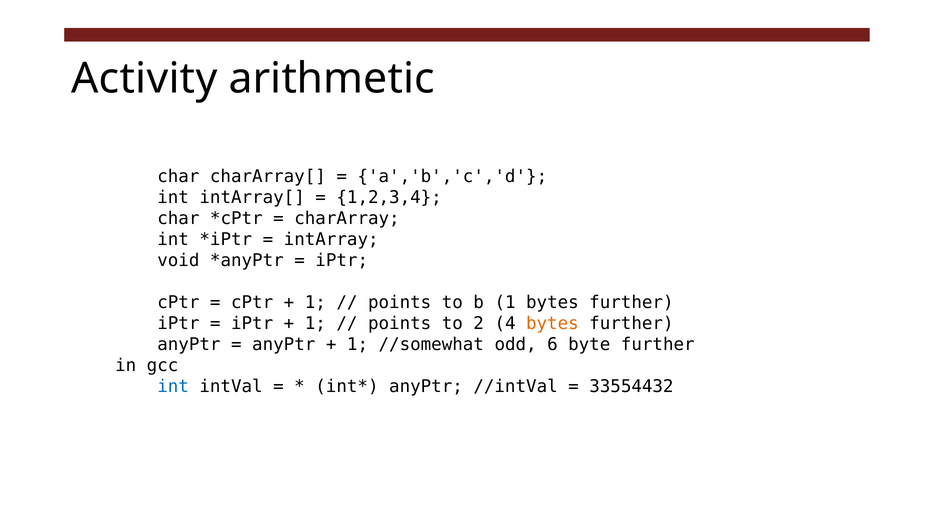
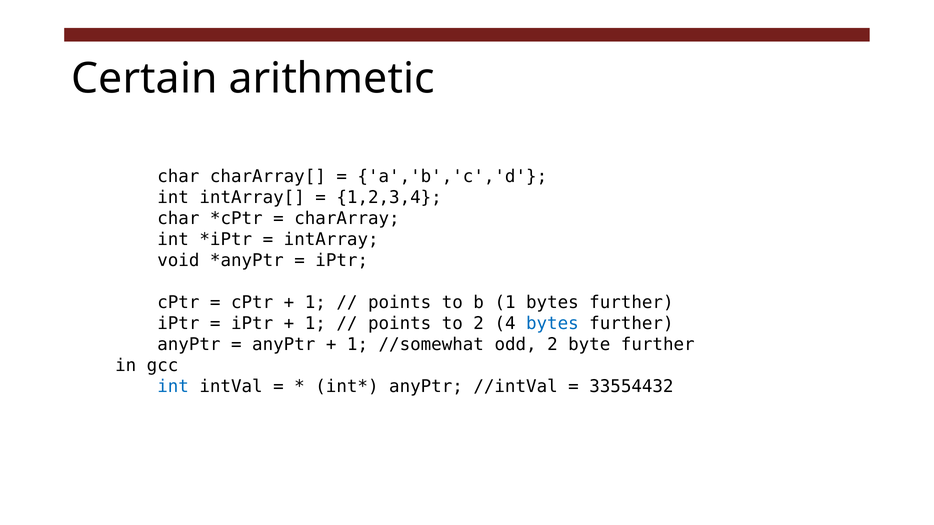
Activity: Activity -> Certain (144, 78)
bytes colour: orange -> blue (552, 324)
odd 6: 6 -> 2 (552, 345)
